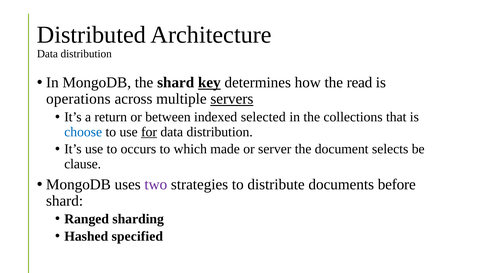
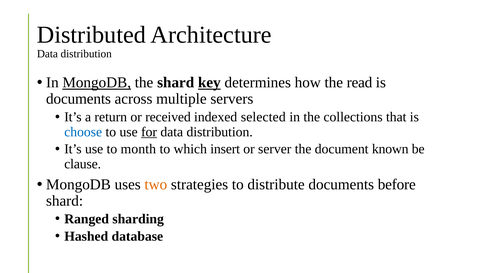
MongoDB underline: none -> present (97, 83)
operations: operations -> documents (78, 99)
servers underline: present -> none (232, 99)
between: between -> received (168, 117)
occurs: occurs -> month (138, 149)
made: made -> insert (225, 149)
selects: selects -> known (390, 149)
two colour: purple -> orange (156, 184)
specified: specified -> database (137, 236)
